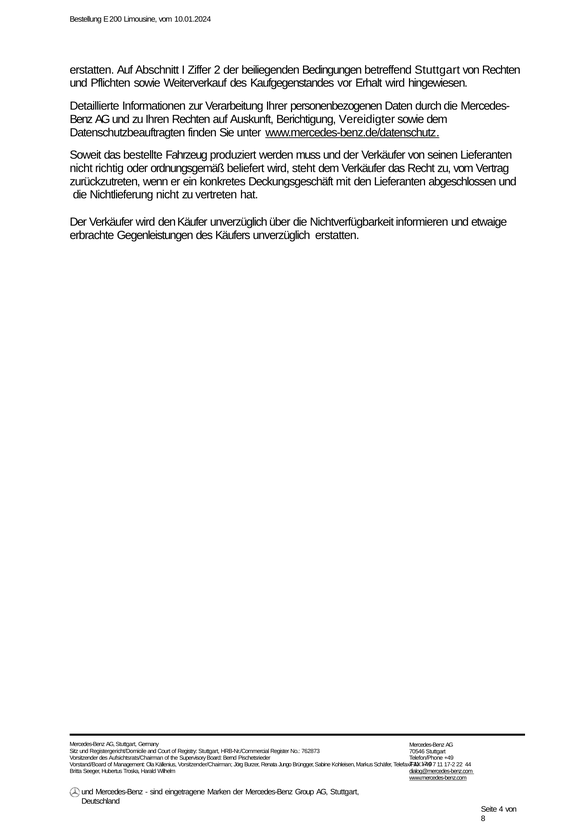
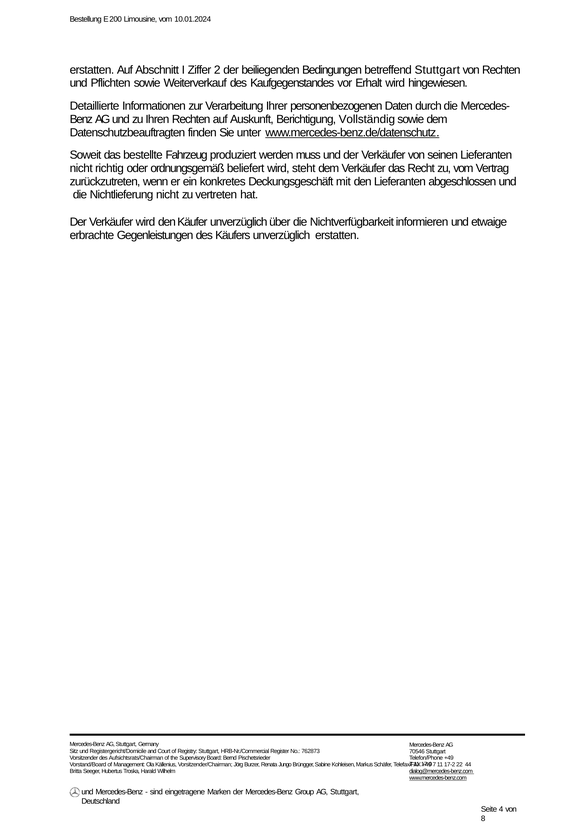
Vereidigter: Vereidigter -> Vollständig (367, 119)
